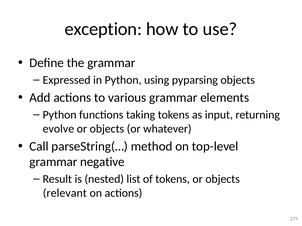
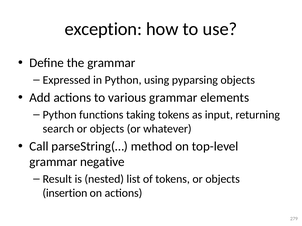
evolve: evolve -> search (58, 129)
relevant: relevant -> insertion (65, 194)
